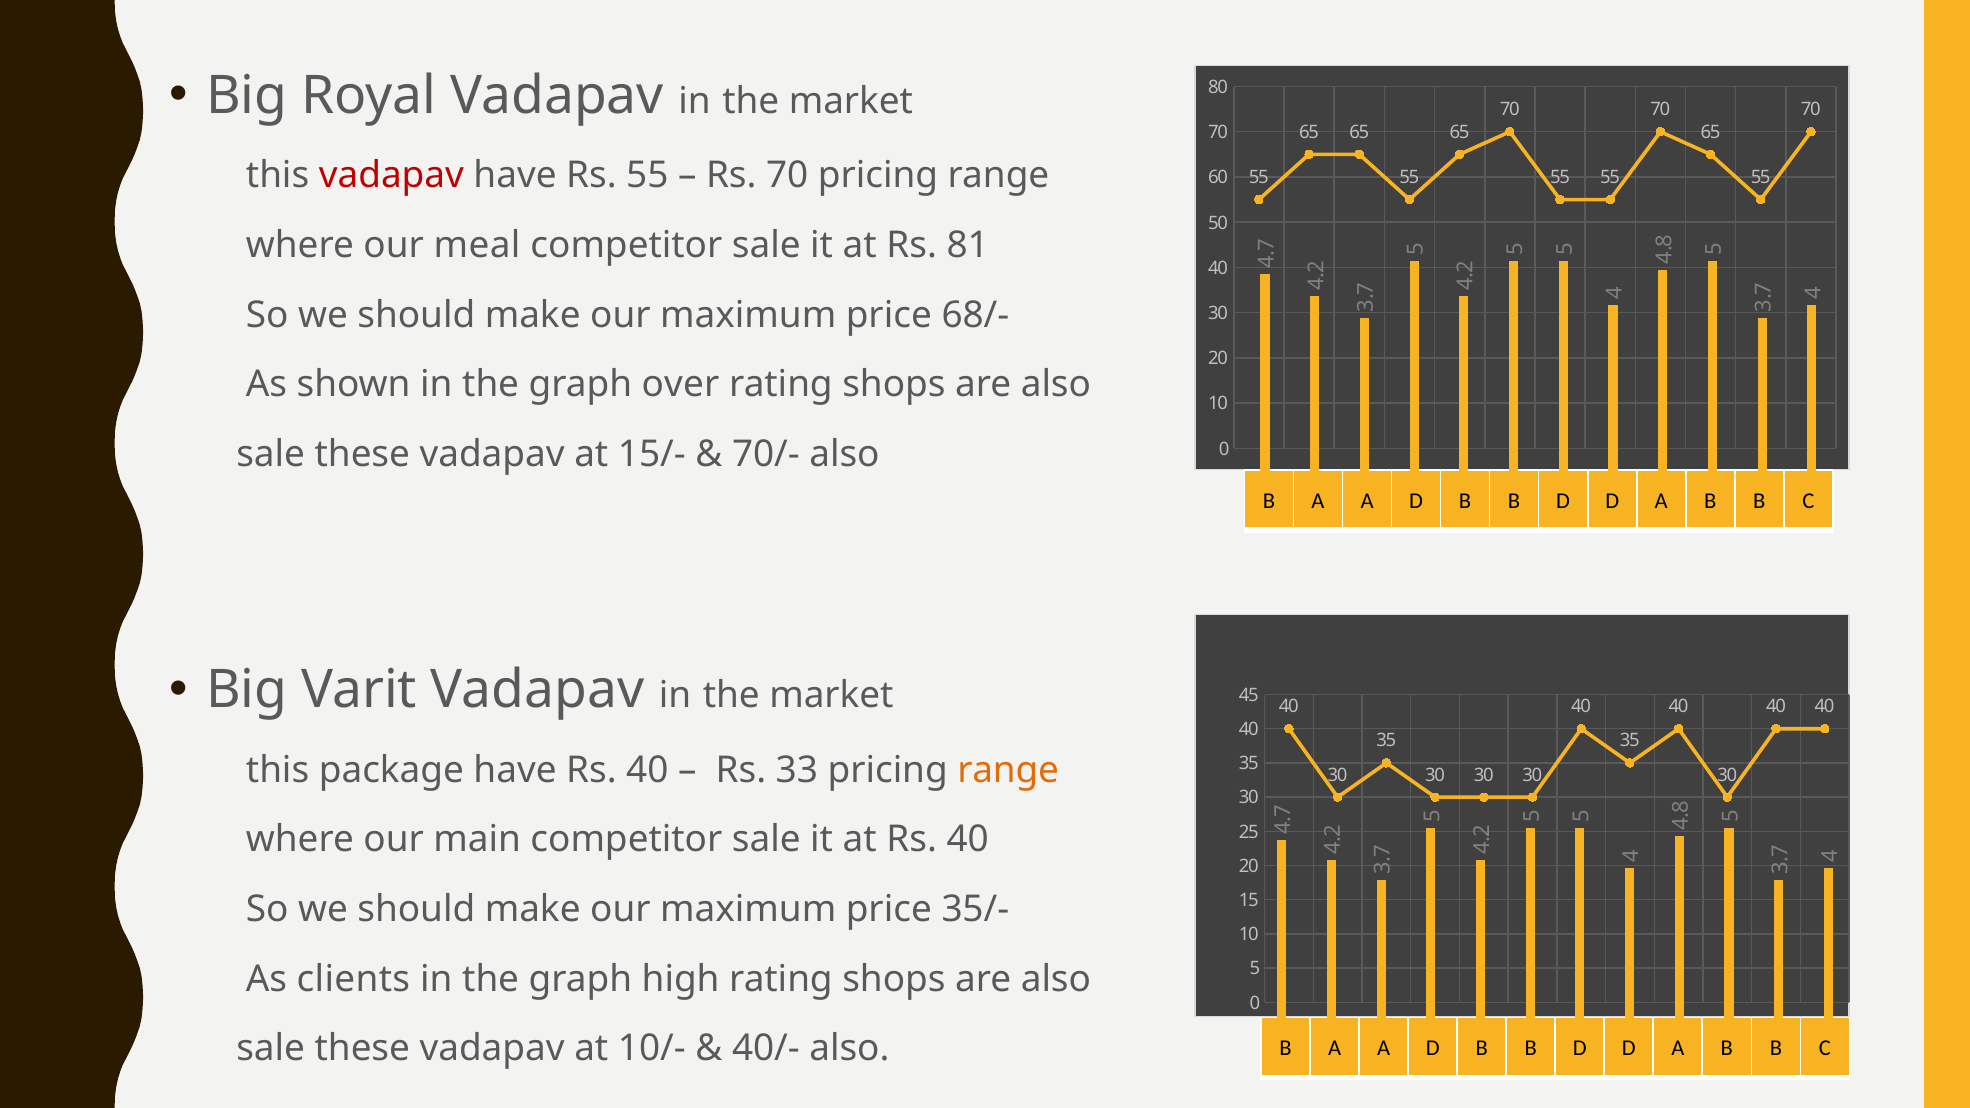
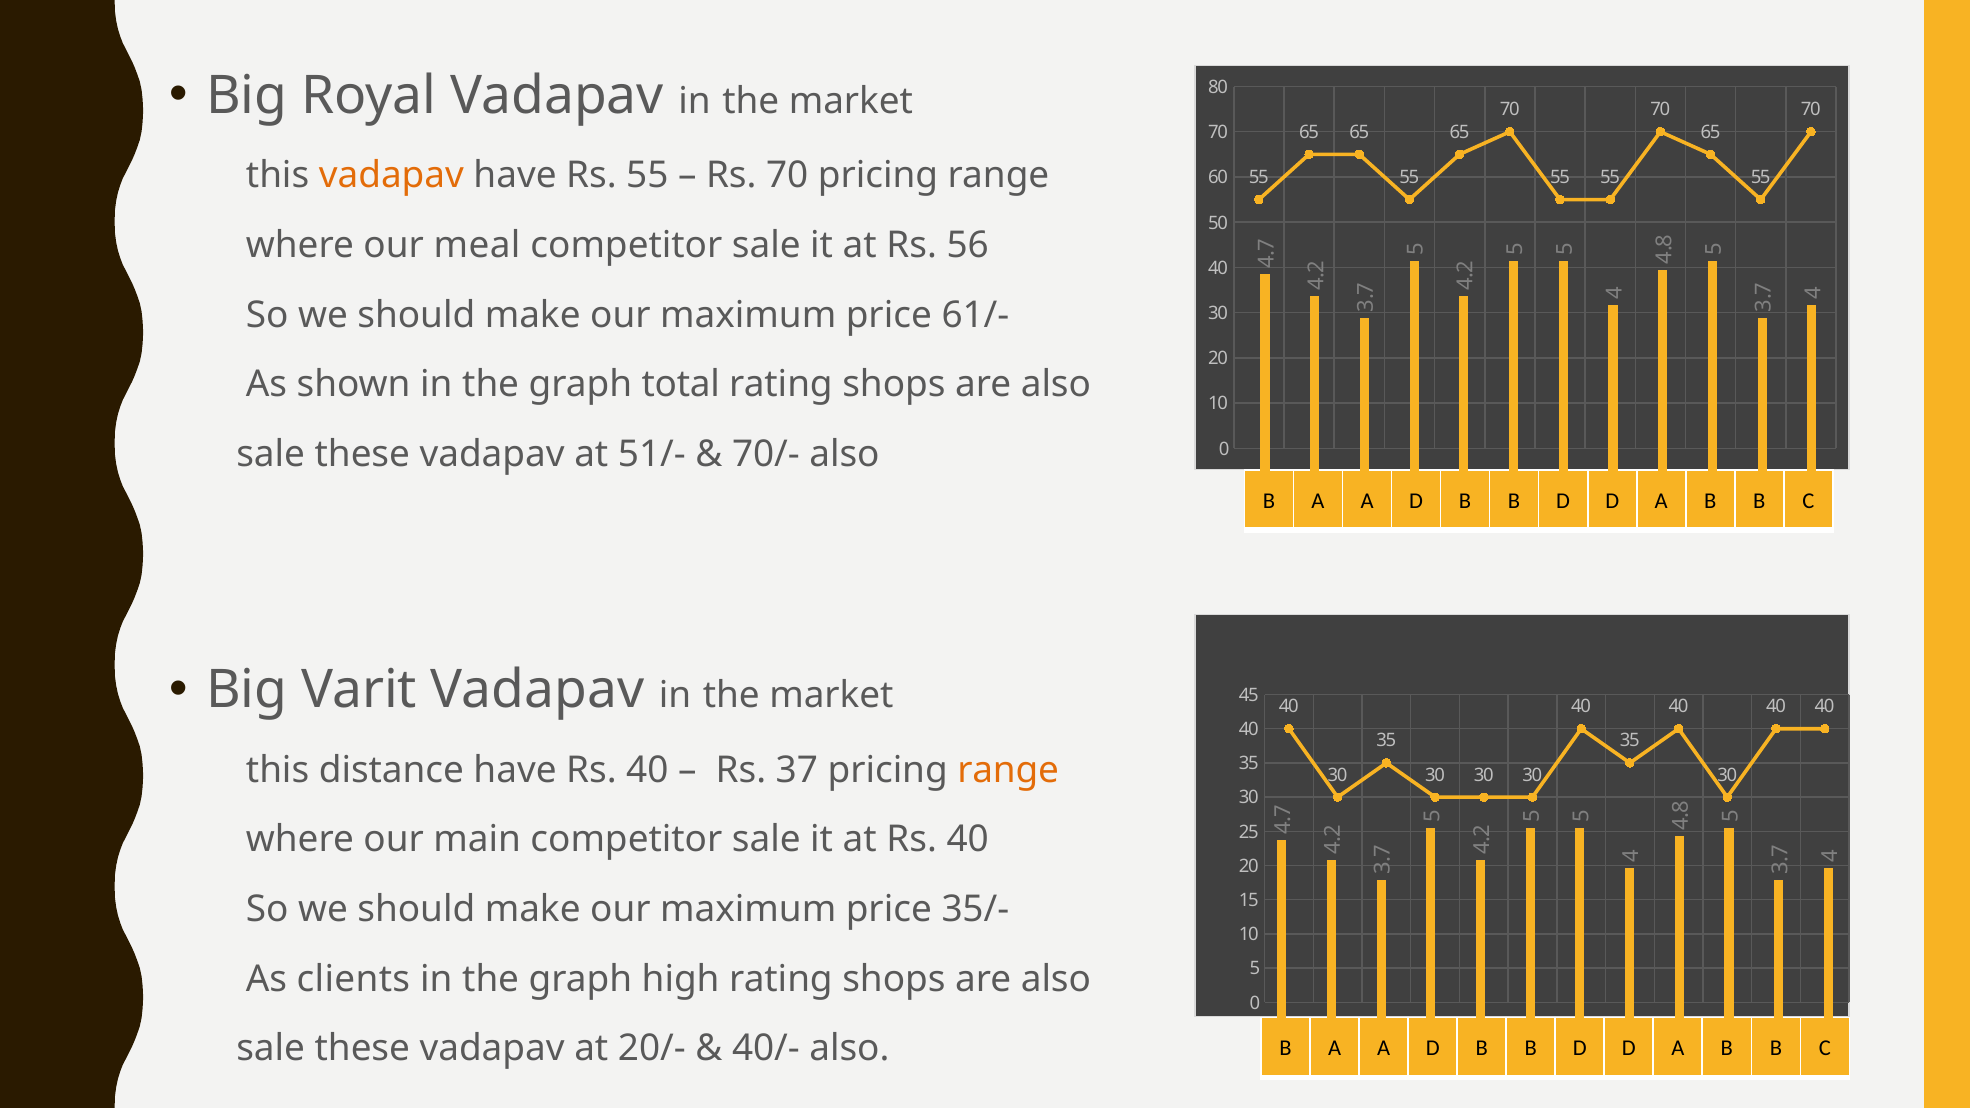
vadapav colour: red -> orange (391, 176)
81: 81 -> 56 (968, 245)
68/-: 68/- -> 61/- (975, 315)
over: over -> total (681, 385)
15/-: 15/- -> 51/- (652, 454)
package: package -> distance (391, 770)
33: 33 -> 37 (797, 770)
10/-: 10/- -> 20/- (652, 1049)
